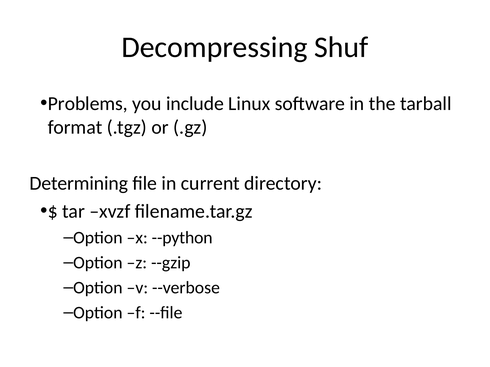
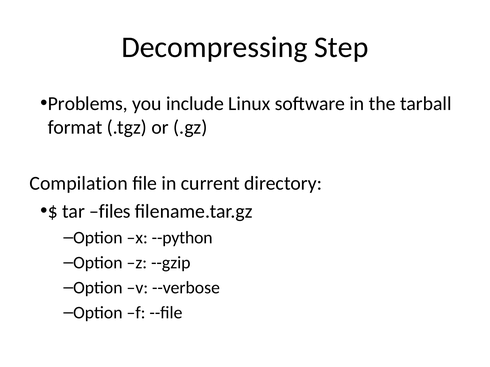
Shuf: Shuf -> Step (341, 47)
Determining: Determining -> Compilation (79, 184)
xvzf: xvzf -> files (110, 212)
